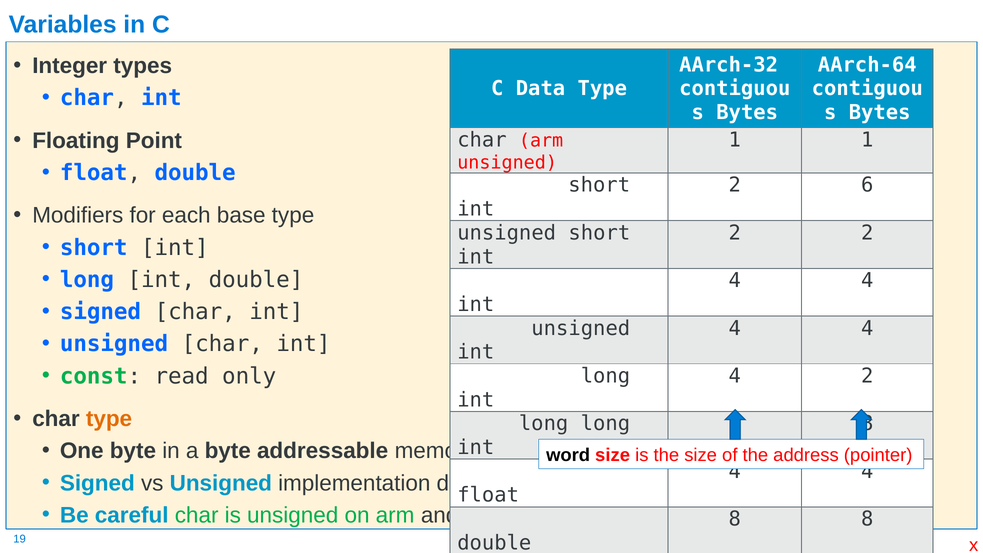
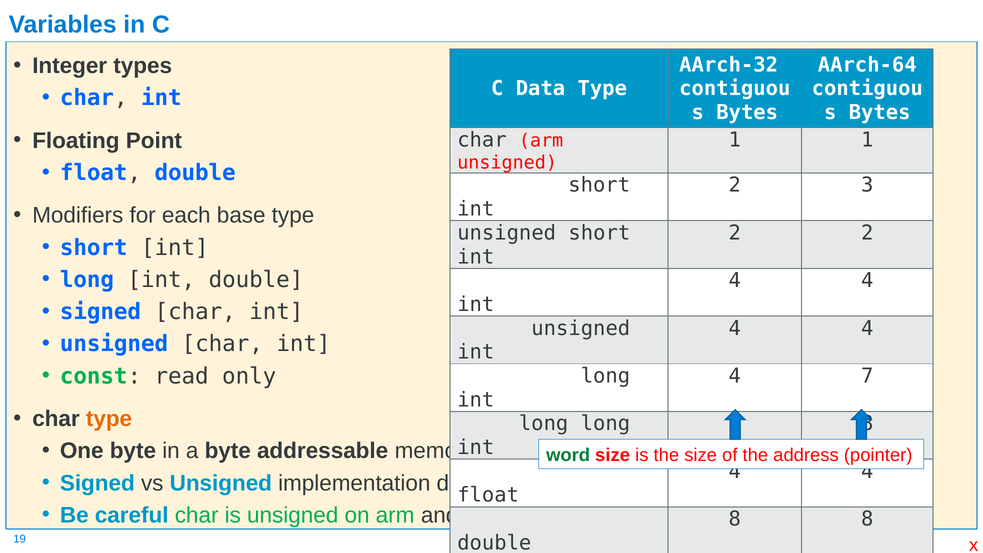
6: 6 -> 3 (867, 185)
4 2: 2 -> 7 (867, 376)
word colour: black -> green (568, 455)
